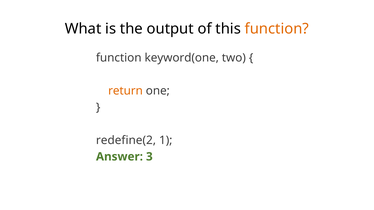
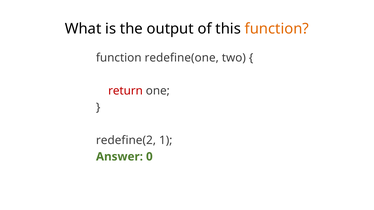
keyword(one: keyword(one -> redefine(one (182, 58)
return colour: orange -> red (125, 91)
3: 3 -> 0 (149, 157)
